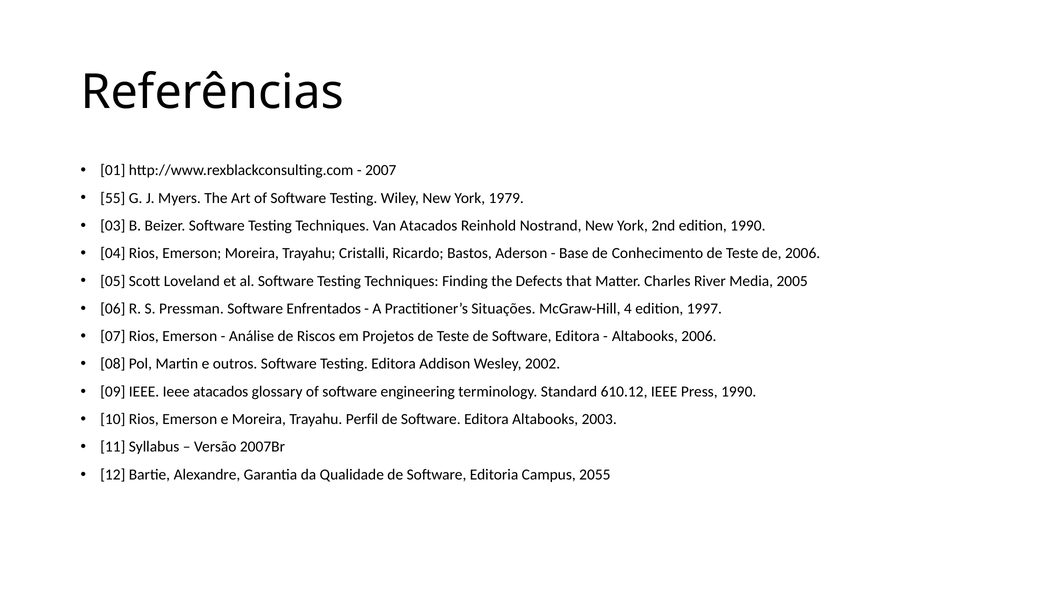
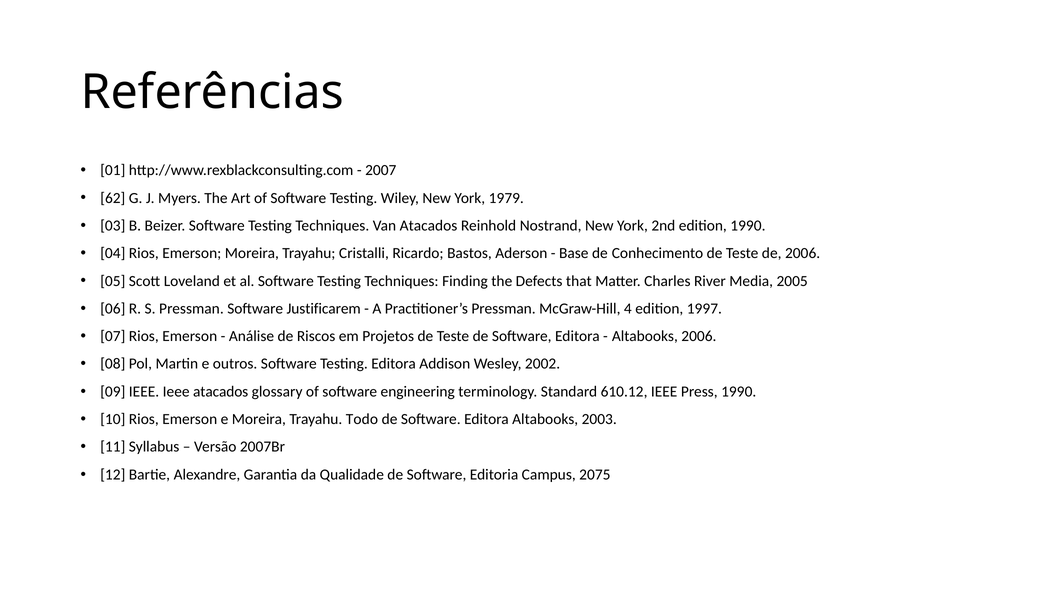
55: 55 -> 62 (113, 198)
Enfrentados: Enfrentados -> Justificarem (324, 309)
Practitioner’s Situações: Situações -> Pressman (504, 309)
Perfil: Perfil -> Todo (362, 419)
2055: 2055 -> 2075 (595, 475)
